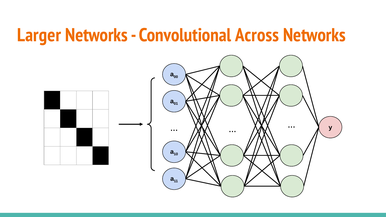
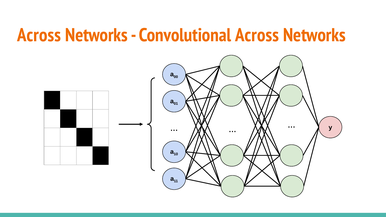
Larger: Larger -> Across (39, 35)
